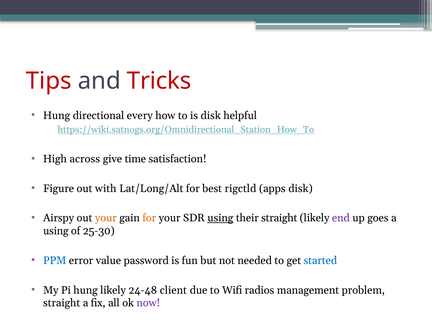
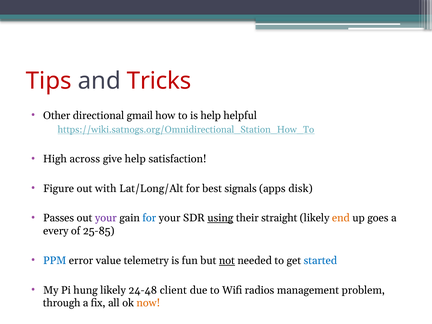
Hung: Hung -> Other (57, 116)
every: every -> gmail (140, 116)
is disk: disk -> help (211, 116)
give time: time -> help (135, 159)
rigctld: rigctld -> signals (241, 189)
Airspy: Airspy -> Passes (59, 218)
your colour: orange -> purple (106, 218)
for colour: orange -> blue (149, 218)
end colour: purple -> orange (341, 218)
using: using -> every (56, 231)
25-30: 25-30 -> 25-85 (99, 231)
password: password -> telemetry (146, 261)
not underline: none -> present (227, 261)
straight: straight -> through (62, 303)
now colour: purple -> orange (148, 303)
